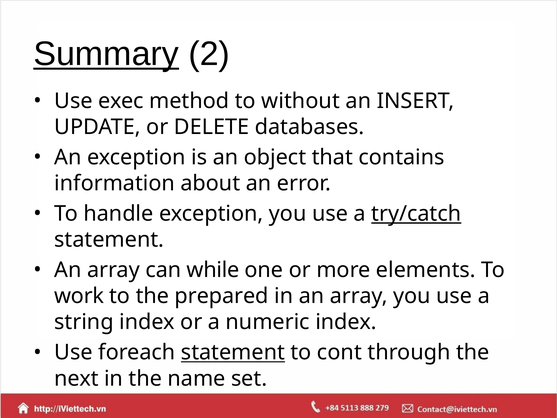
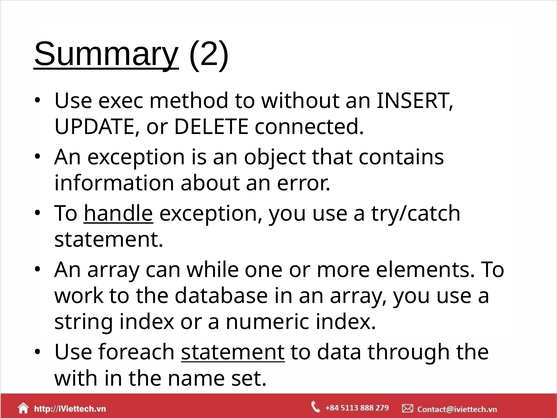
databases: databases -> connected (310, 127)
handle underline: none -> present (118, 214)
try/catch underline: present -> none (416, 214)
prepared: prepared -> database (222, 296)
cont: cont -> data (339, 352)
next: next -> with (76, 378)
